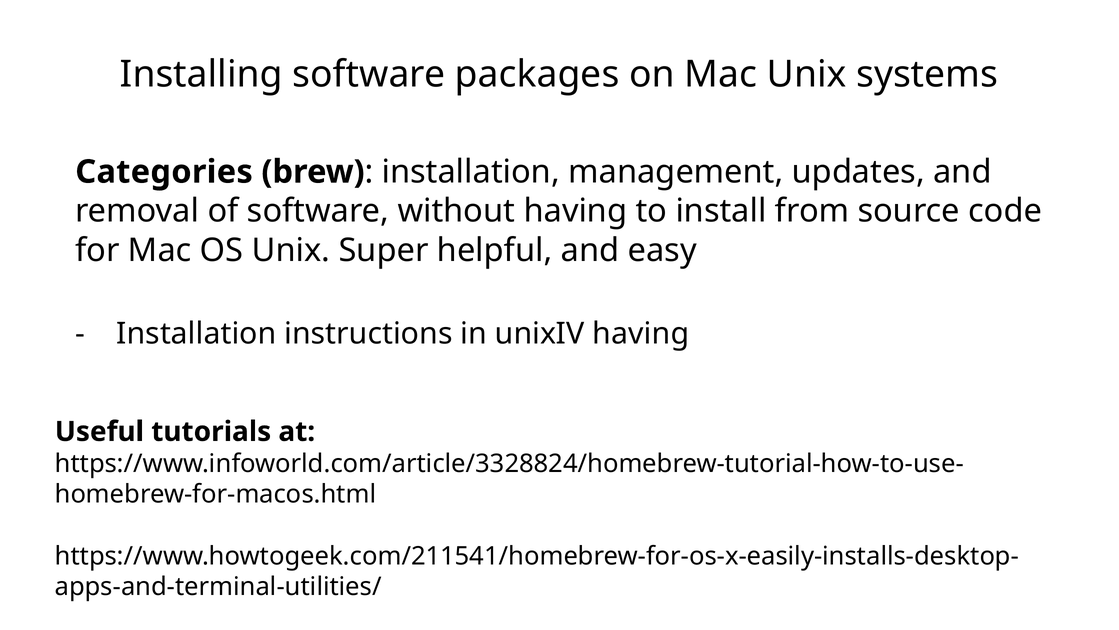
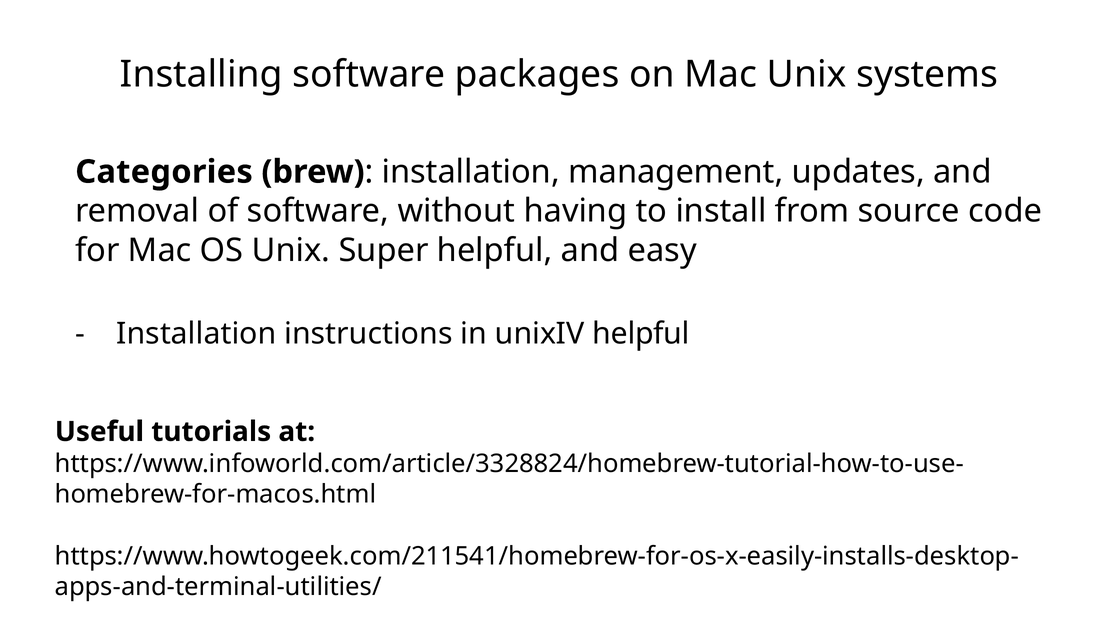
unixIV having: having -> helpful (641, 333)
